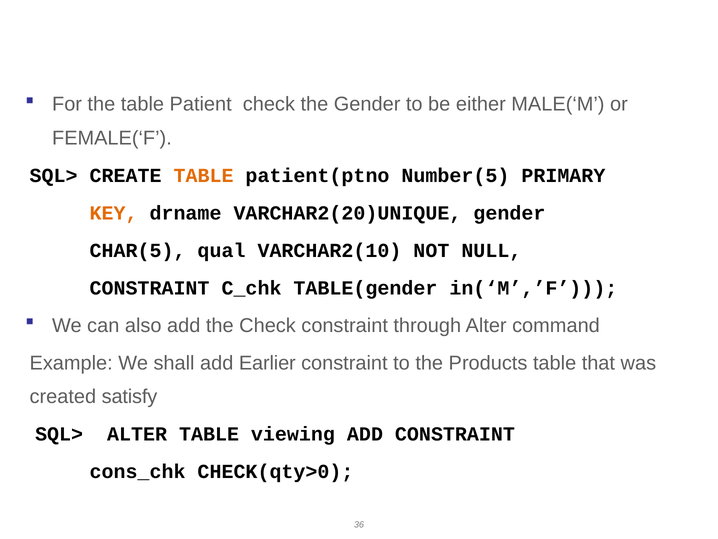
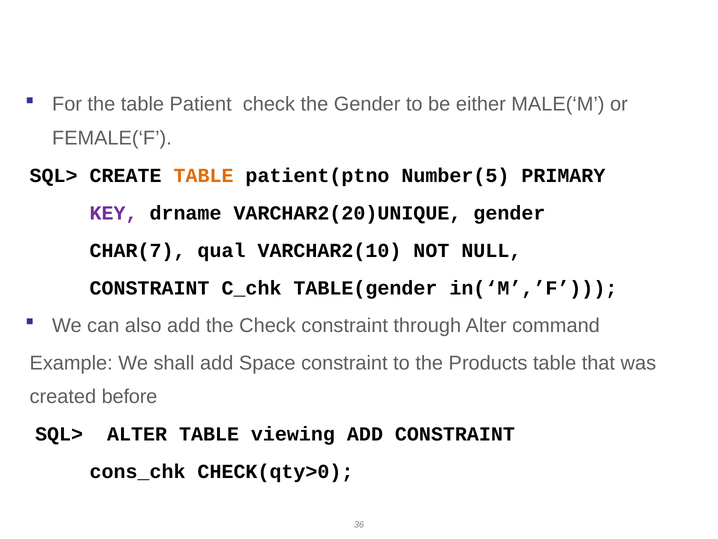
KEY colour: orange -> purple (114, 213)
CHAR(5: CHAR(5 -> CHAR(7 (138, 250)
Earlier: Earlier -> Space (267, 363)
satisfy: satisfy -> before (130, 396)
